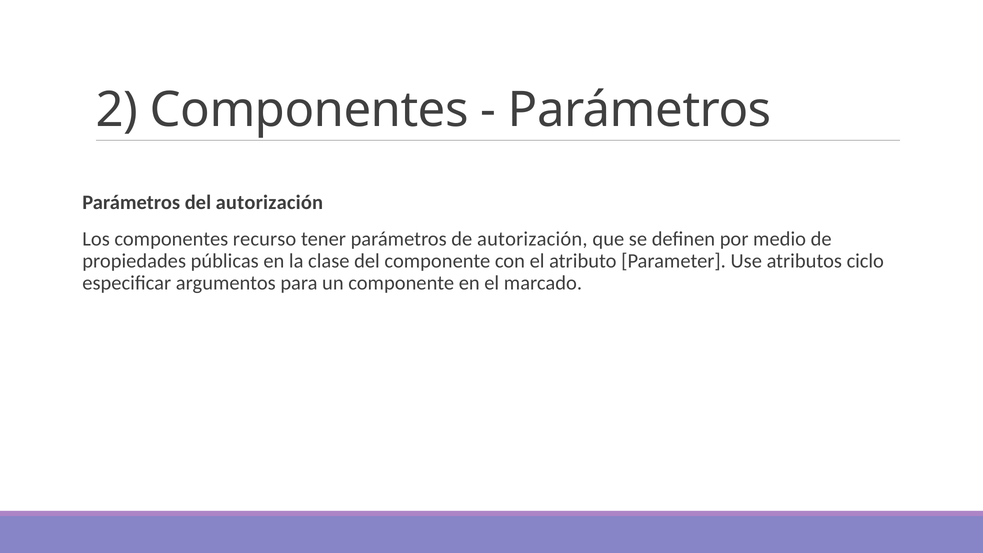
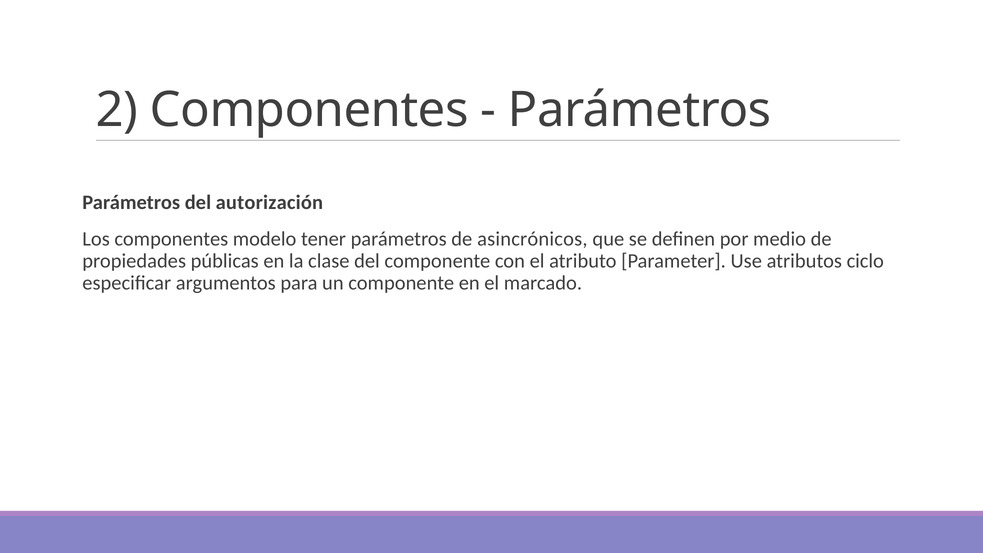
recurso: recurso -> modelo (265, 239)
de autorización: autorización -> asincrónicos (532, 239)
